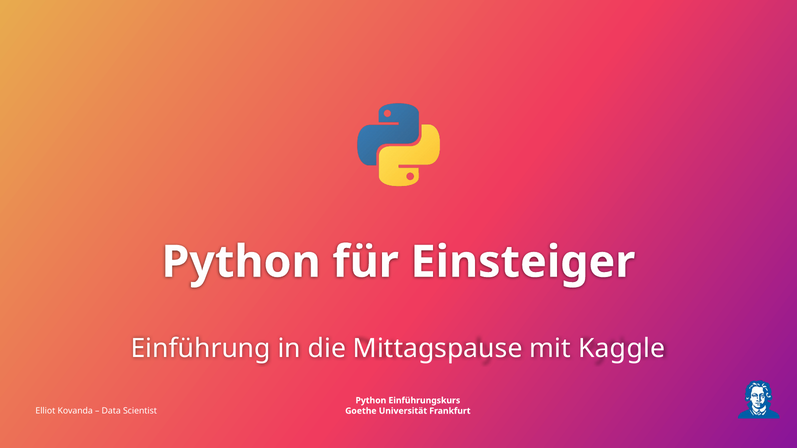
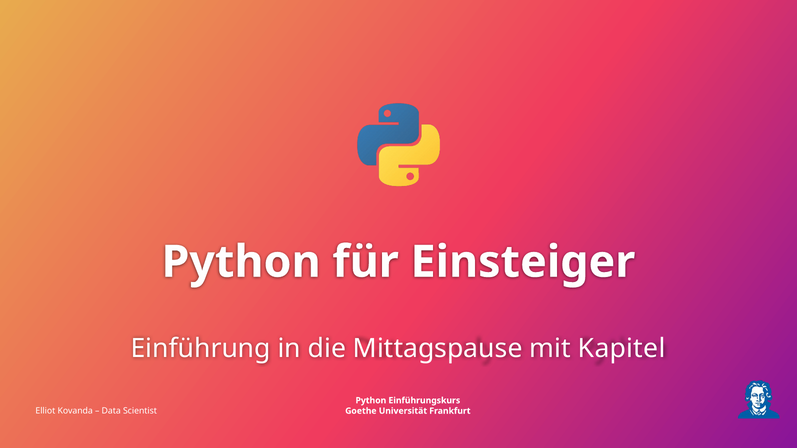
Kaggle: Kaggle -> Kapitel (622, 349)
